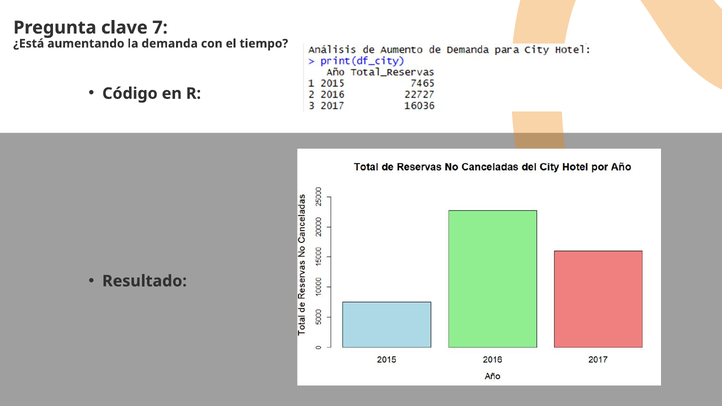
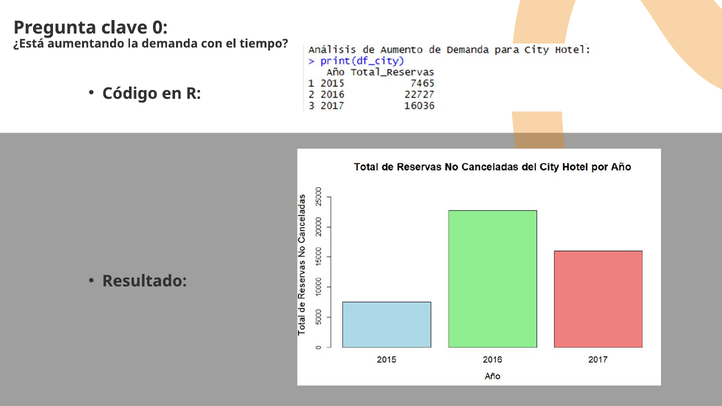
7: 7 -> 0 (160, 28)
